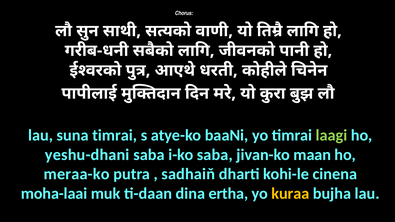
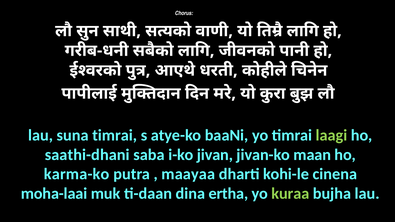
yeshu-dhani: yeshu-dhani -> saathi-dhani (87, 155)
i-ko saba: saba -> jivan (215, 155)
meraa-ko: meraa-ko -> karma-ko (77, 174)
sadhaiň: sadhaiň -> maayaa (188, 174)
kuraa colour: yellow -> light green (290, 194)
